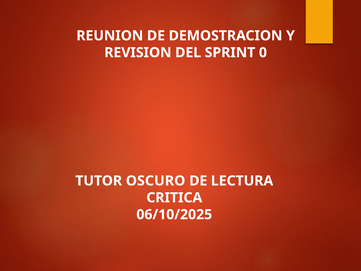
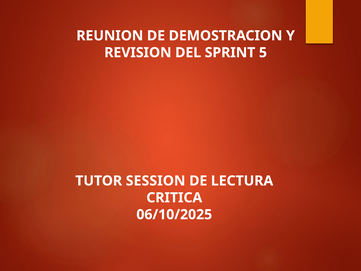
0: 0 -> 5 (263, 53)
OSCURO: OSCURO -> SESSION (156, 181)
